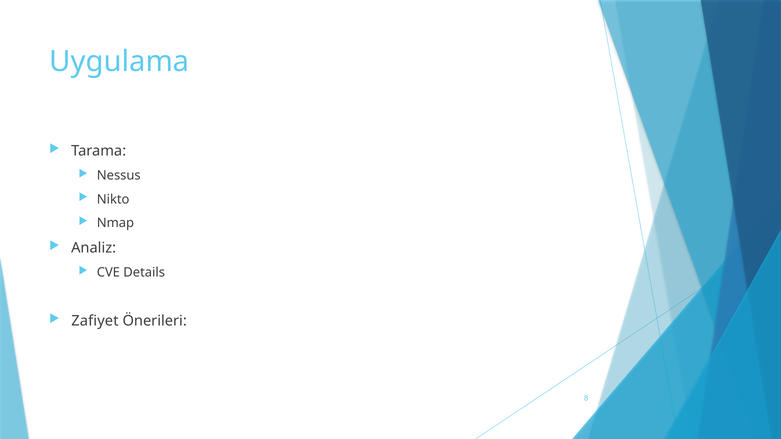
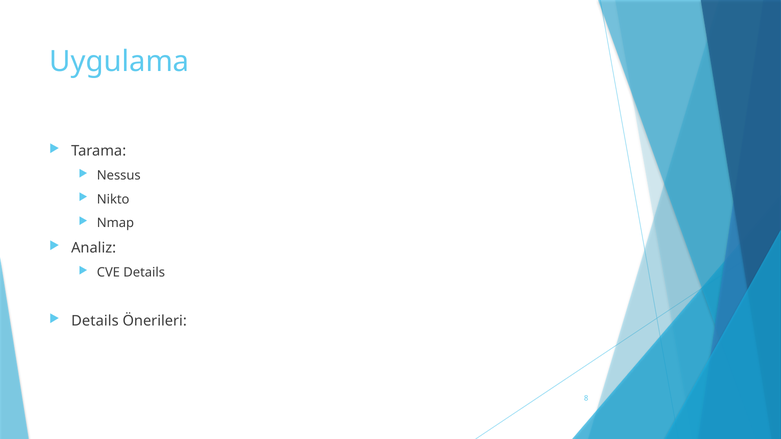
Zafiyet: Zafiyet -> Details (95, 321)
